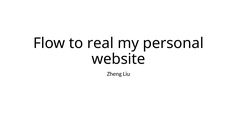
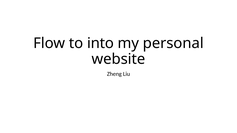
real: real -> into (100, 43)
